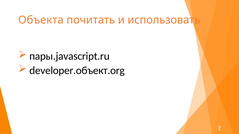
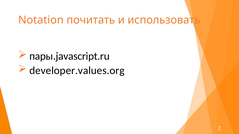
Объекта: Объекта -> Notation (41, 20)
developer.объект.org: developer.объект.org -> developer.values.org (77, 71)
